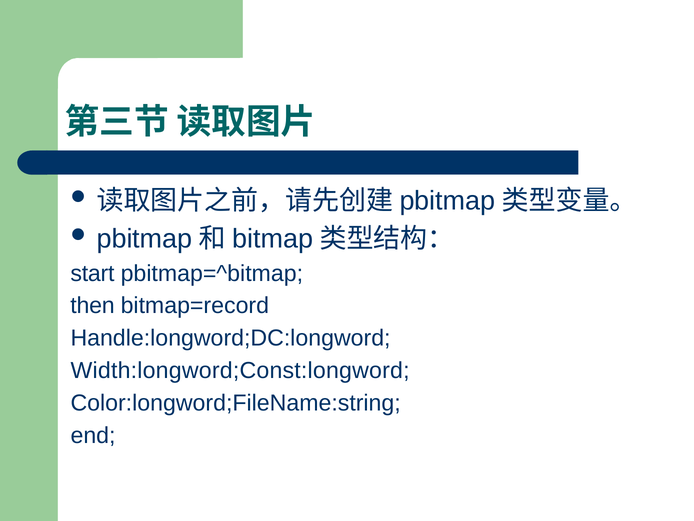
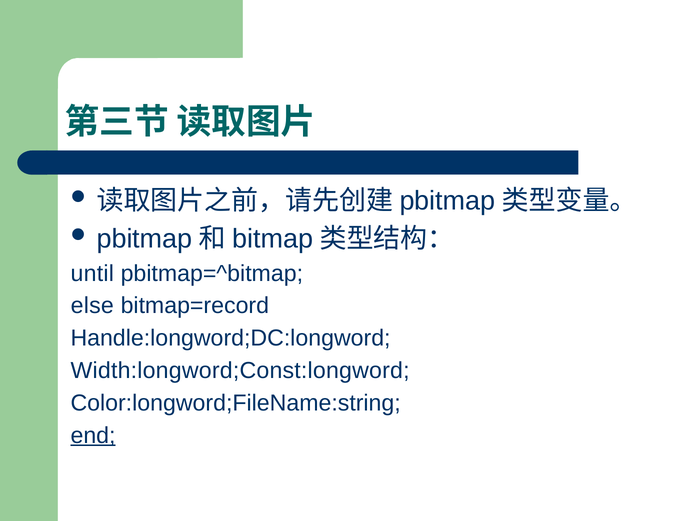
start: start -> until (92, 273)
then: then -> else (92, 305)
end underline: none -> present (93, 435)
